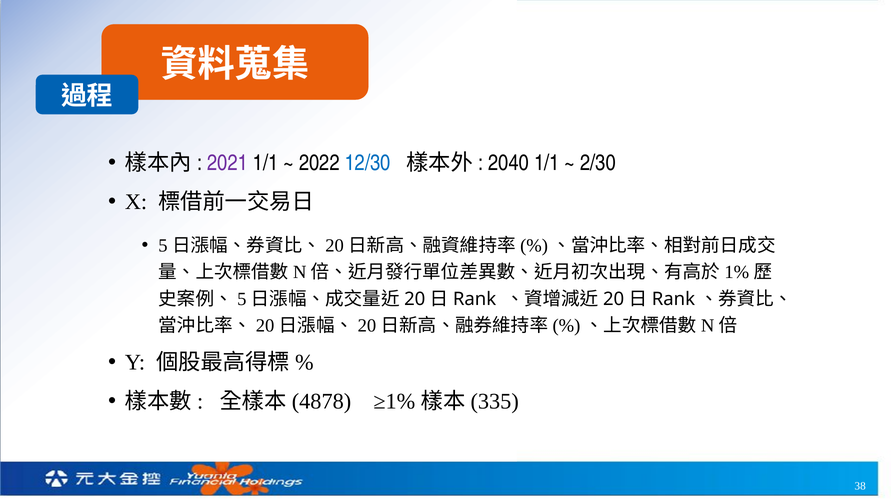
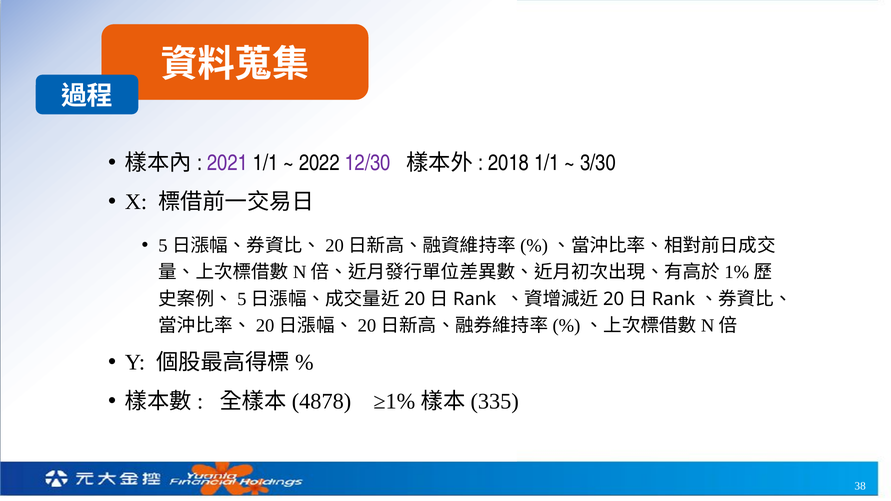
12/30 colour: blue -> purple (368, 163)
2040: 2040 -> 2018 (509, 163)
2/30: 2/30 -> 3/30 (598, 163)
